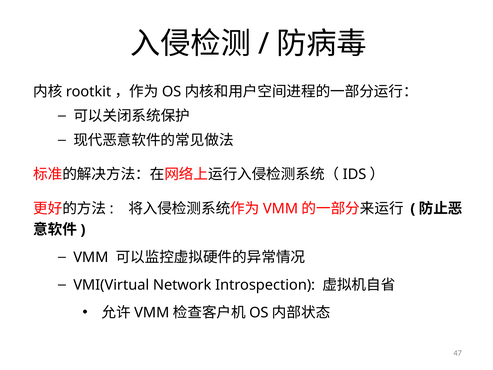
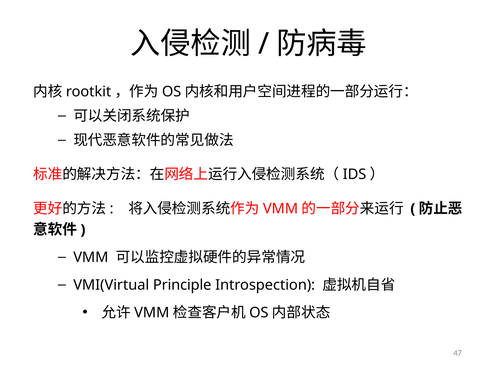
Network: Network -> Principle (182, 285)
